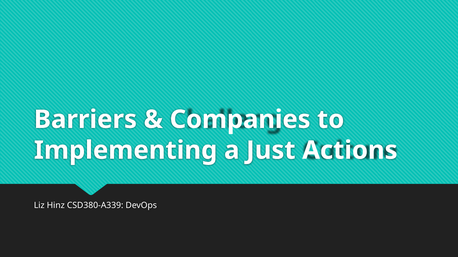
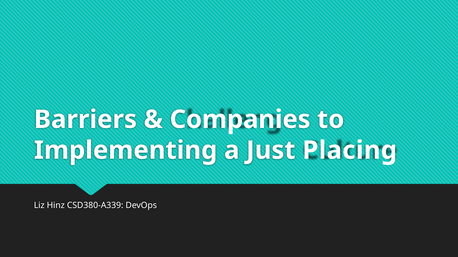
Actions: Actions -> Placing (350, 151)
